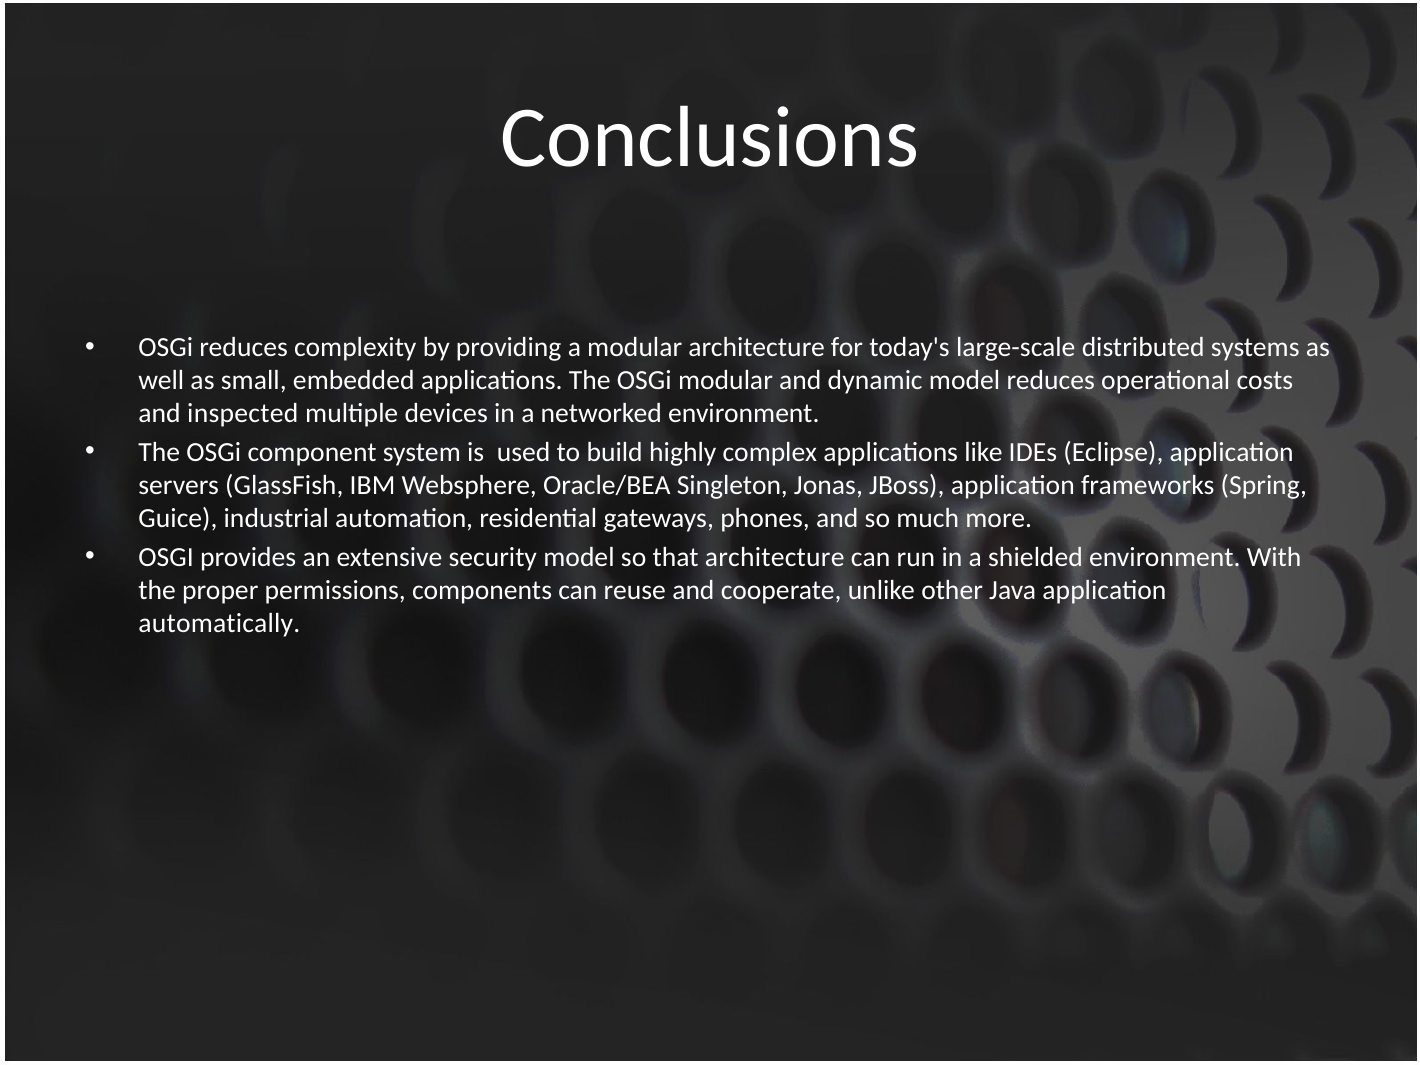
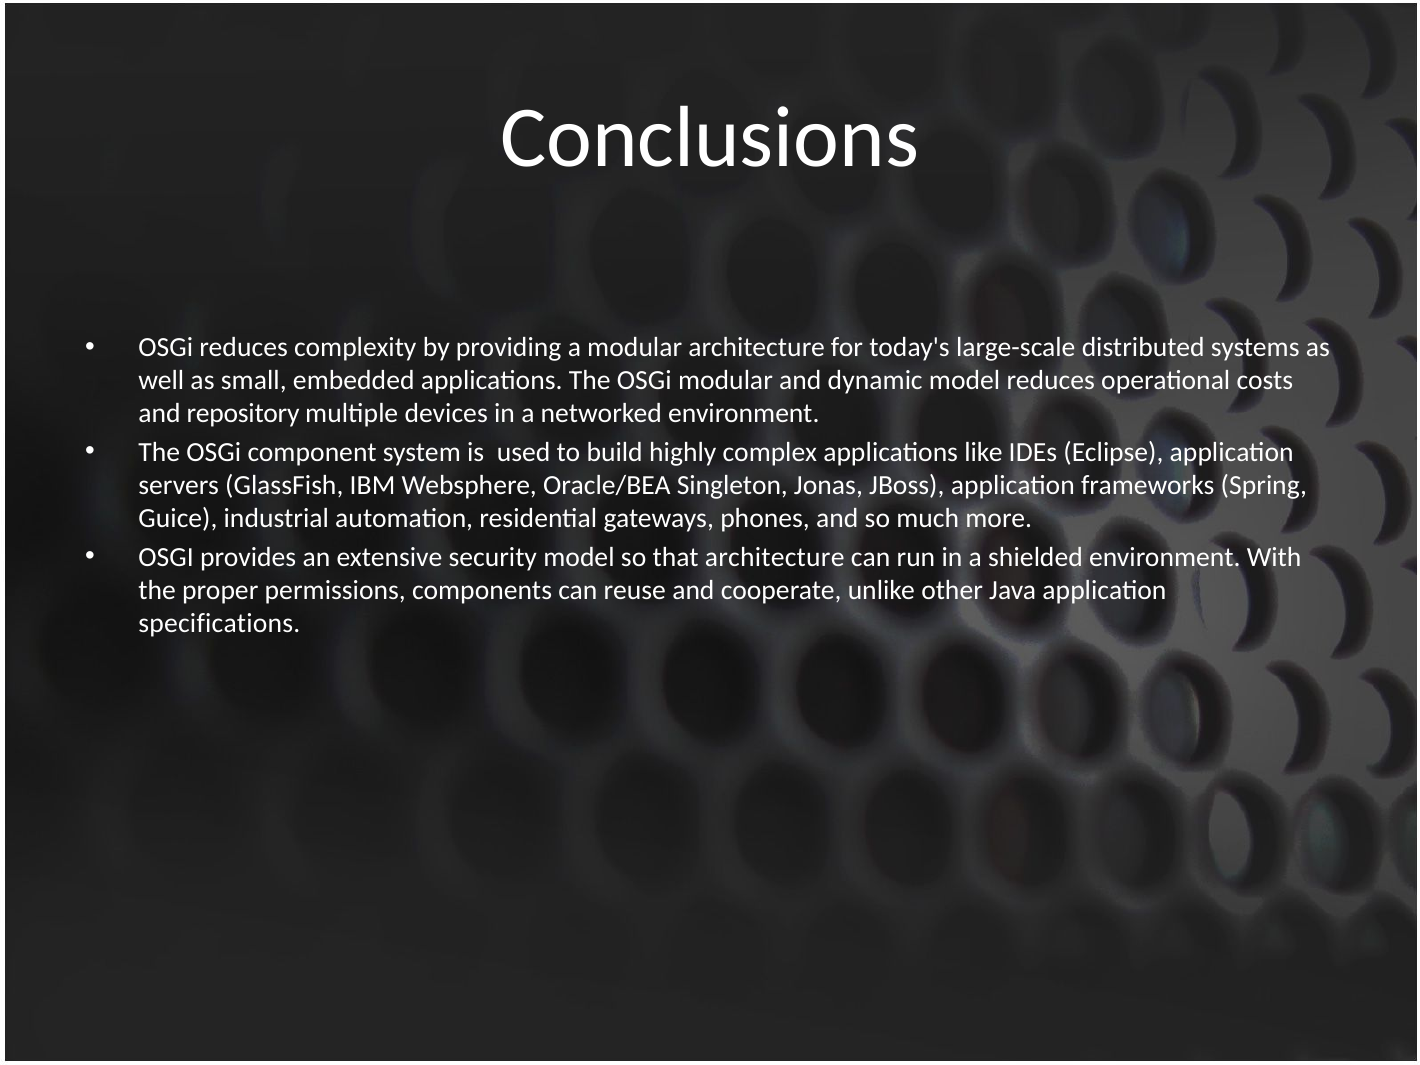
inspected: inspected -> repository (243, 414)
automatically: automatically -> specifications (219, 624)
